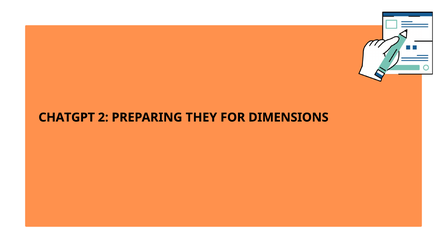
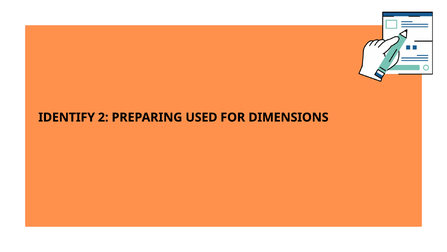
CHATGPT: CHATGPT -> IDENTIFY (67, 117)
THEY: THEY -> USED (201, 117)
